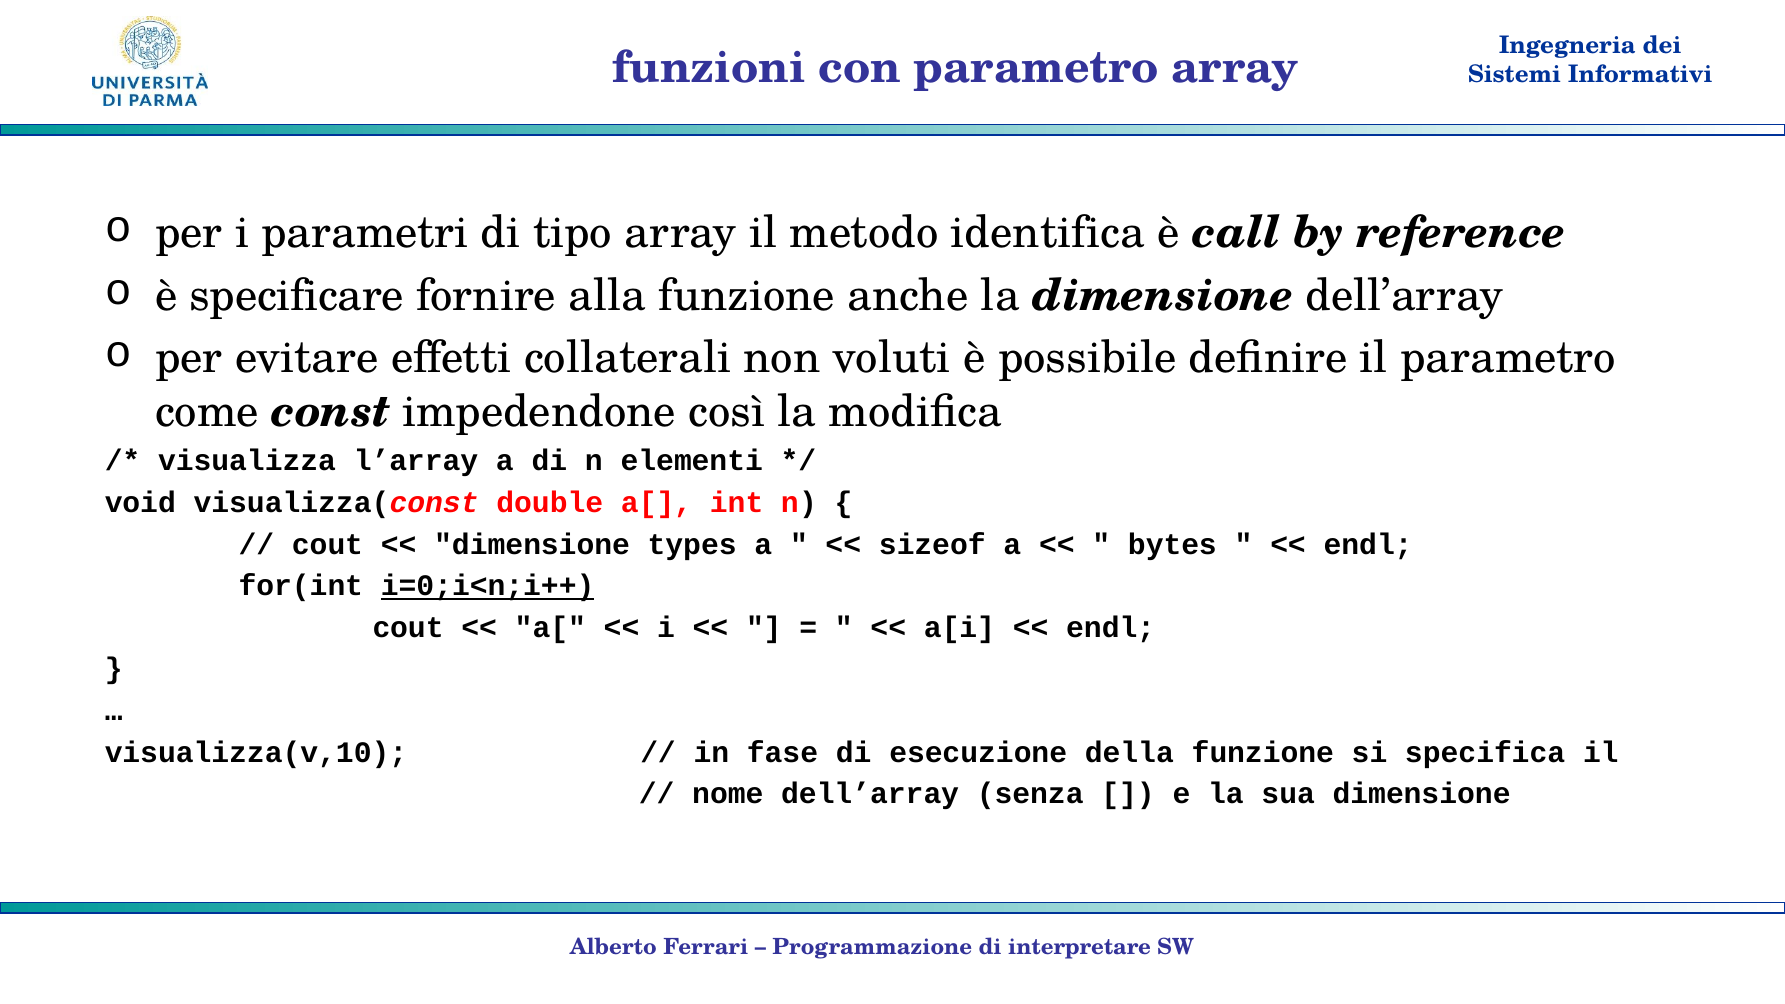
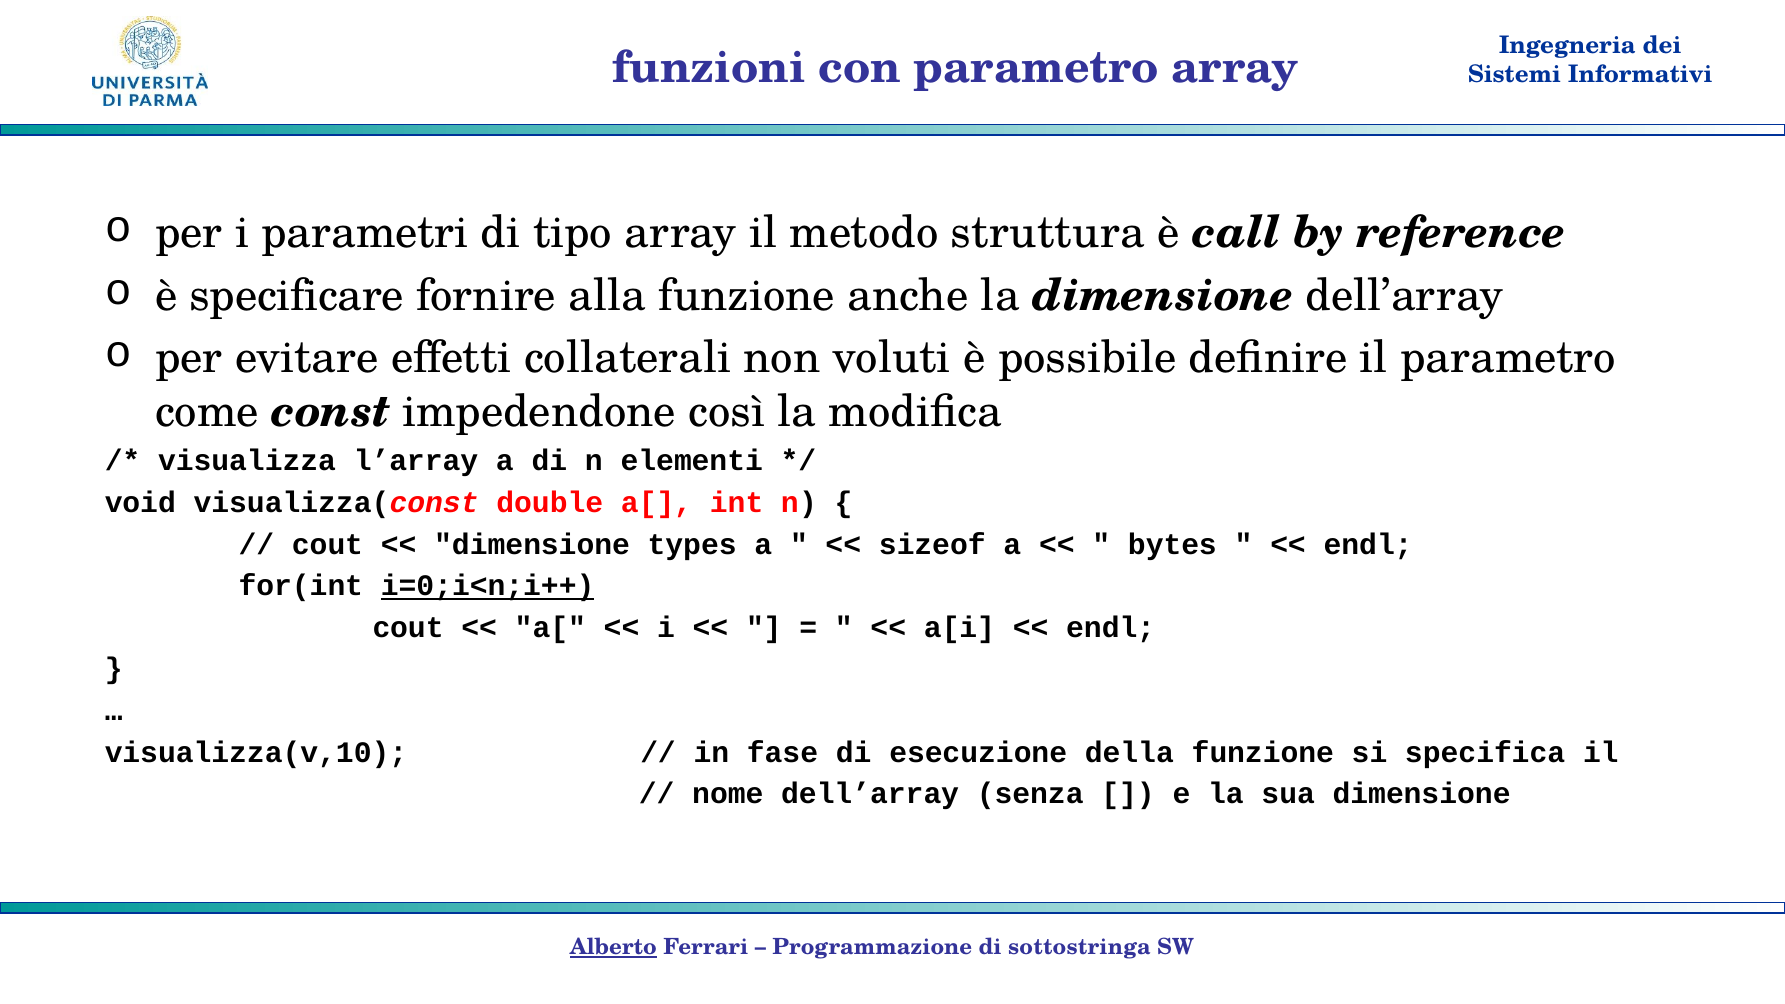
identifica: identifica -> struttura (1048, 233)
Alberto underline: none -> present (613, 948)
interpretare: interpretare -> sottostringa (1079, 948)
